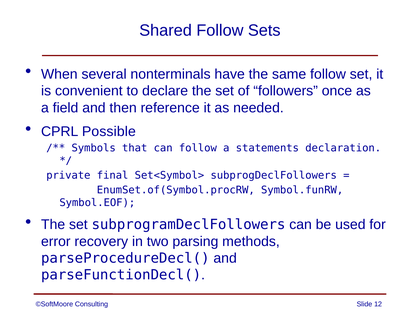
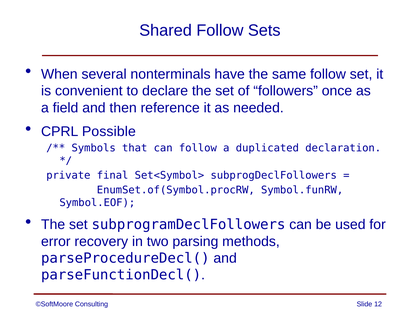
statements: statements -> duplicated (267, 148)
